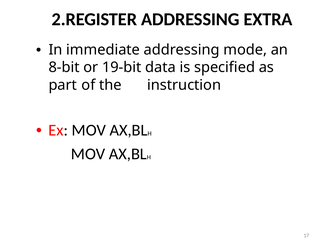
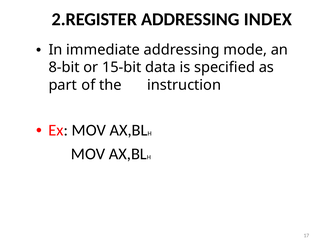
EXTRA: EXTRA -> INDEX (268, 19)
19-bit: 19-bit -> 15-bit (122, 67)
